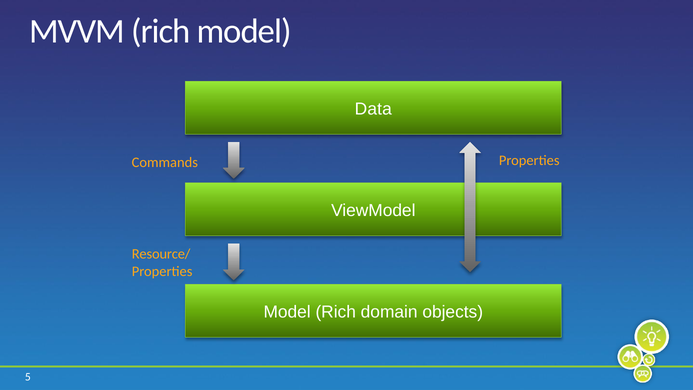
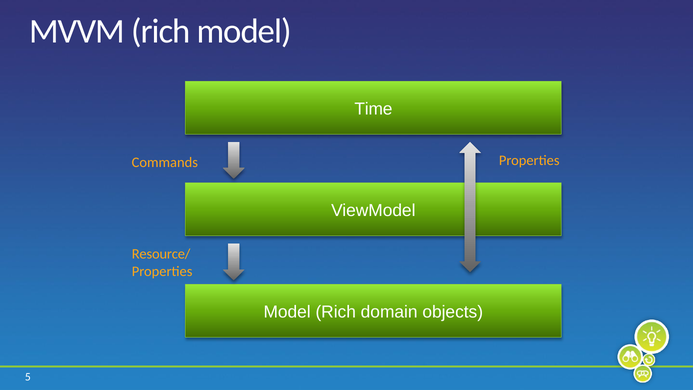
Data: Data -> Time (373, 109)
